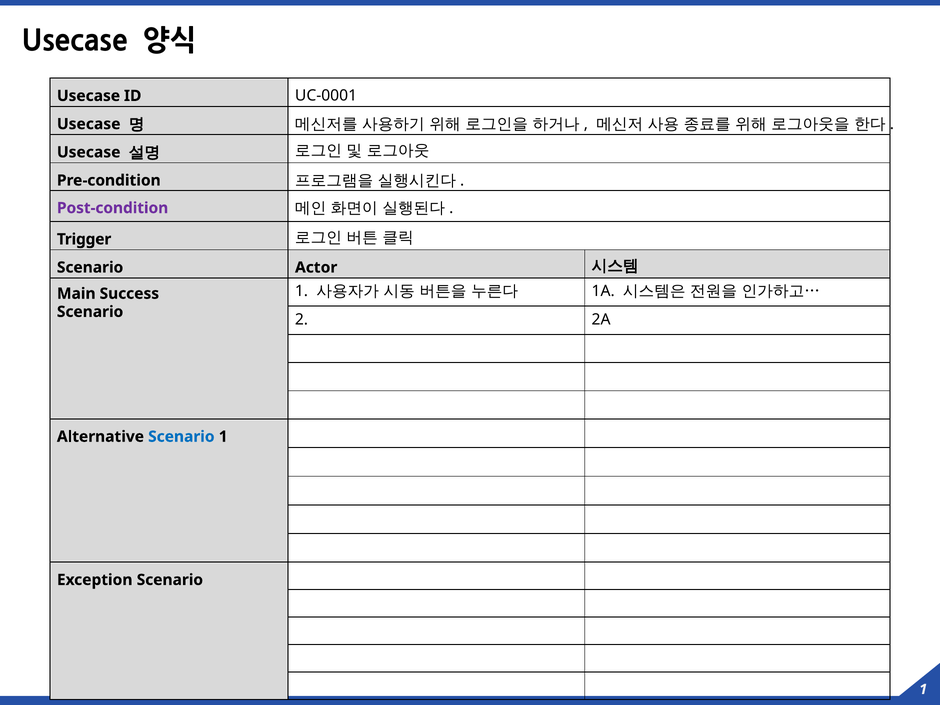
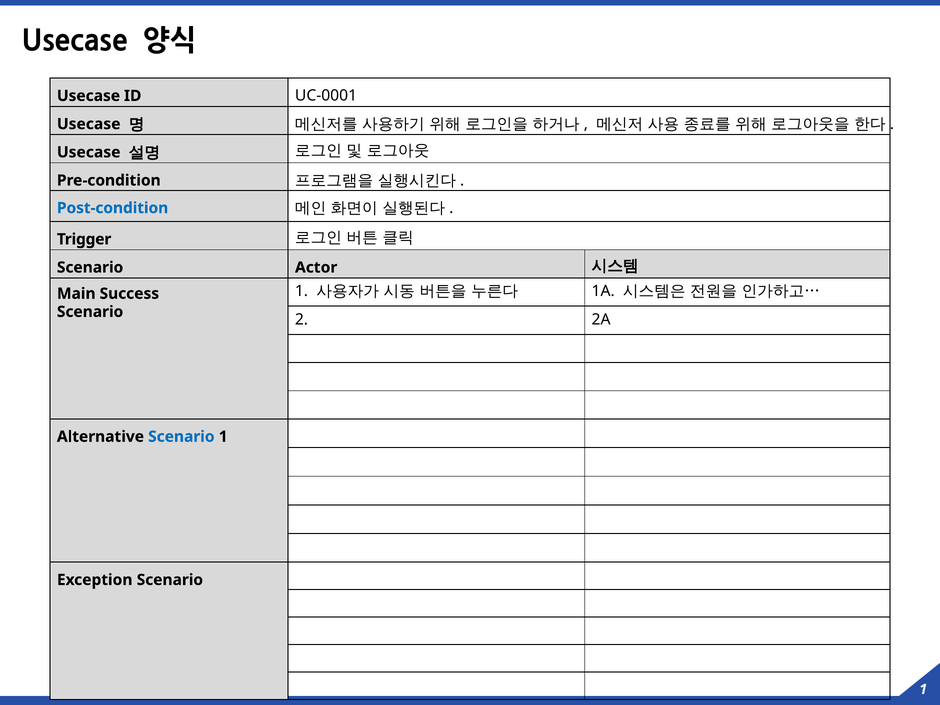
Post-condition colour: purple -> blue (113, 208)
